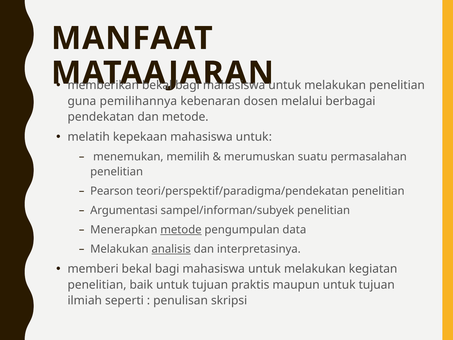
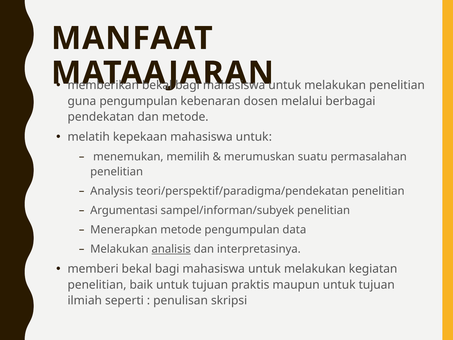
guna pemilihannya: pemilihannya -> pengumpulan (138, 101)
Pearson: Pearson -> Analysis (112, 191)
metode underline: present -> none (181, 230)
